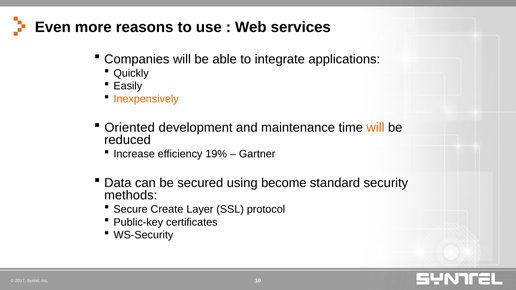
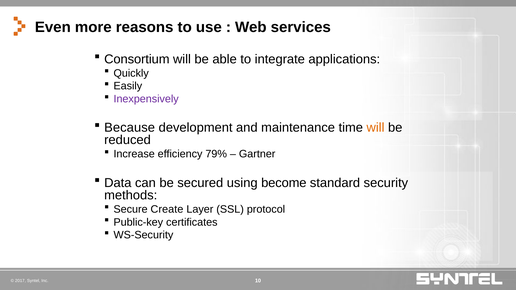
Companies: Companies -> Consortium (137, 59)
Inexpensively colour: orange -> purple (146, 99)
Oriented: Oriented -> Because (130, 128)
19%: 19% -> 79% (216, 154)
